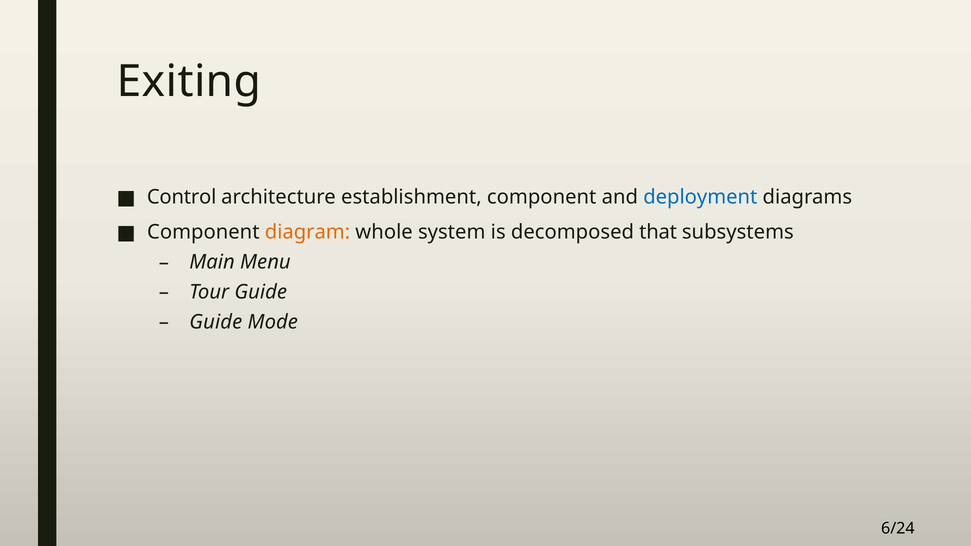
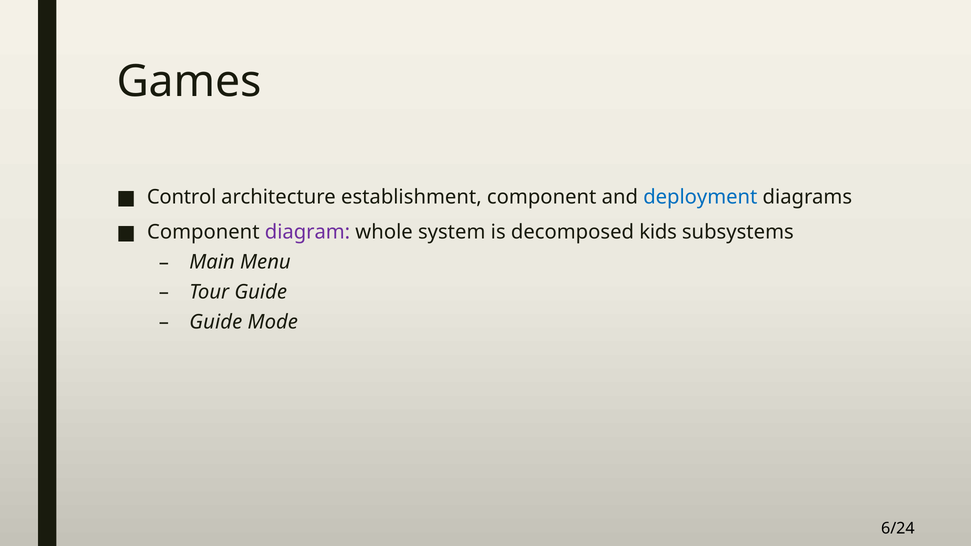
Exiting: Exiting -> Games (189, 82)
diagram colour: orange -> purple (308, 232)
that: that -> kids (658, 232)
